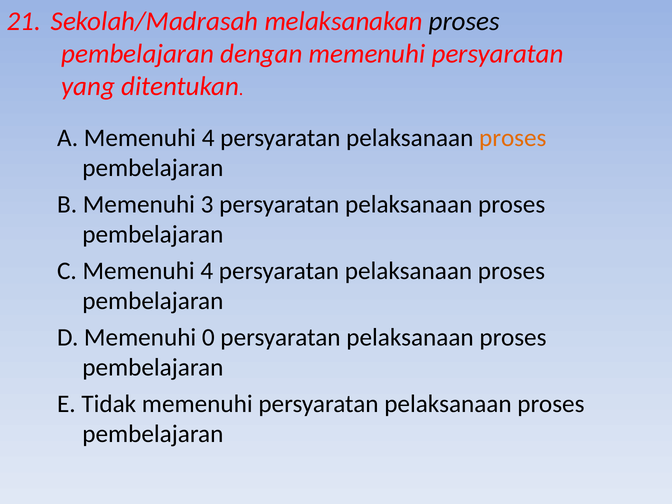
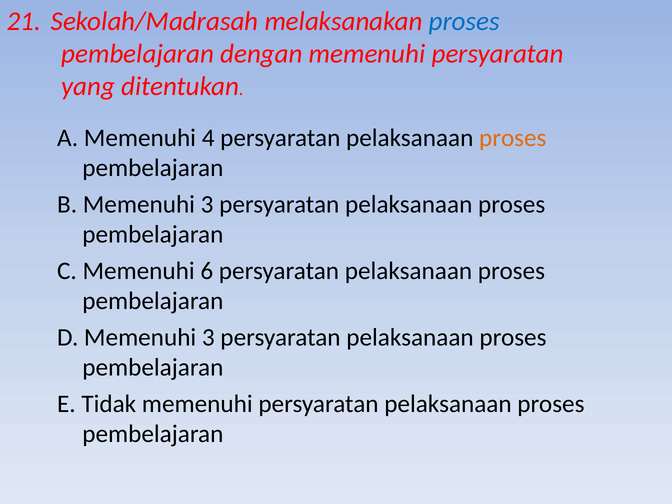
proses colour: black -> blue (464, 21)
C Memenuhi 4: 4 -> 6 (207, 271)
D Memenuhi 0: 0 -> 3 (208, 337)
